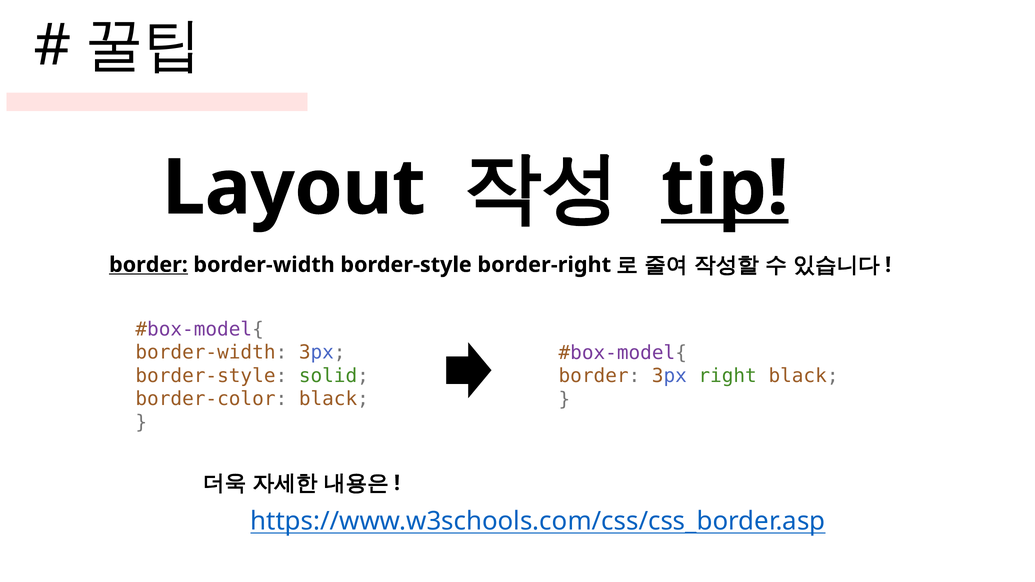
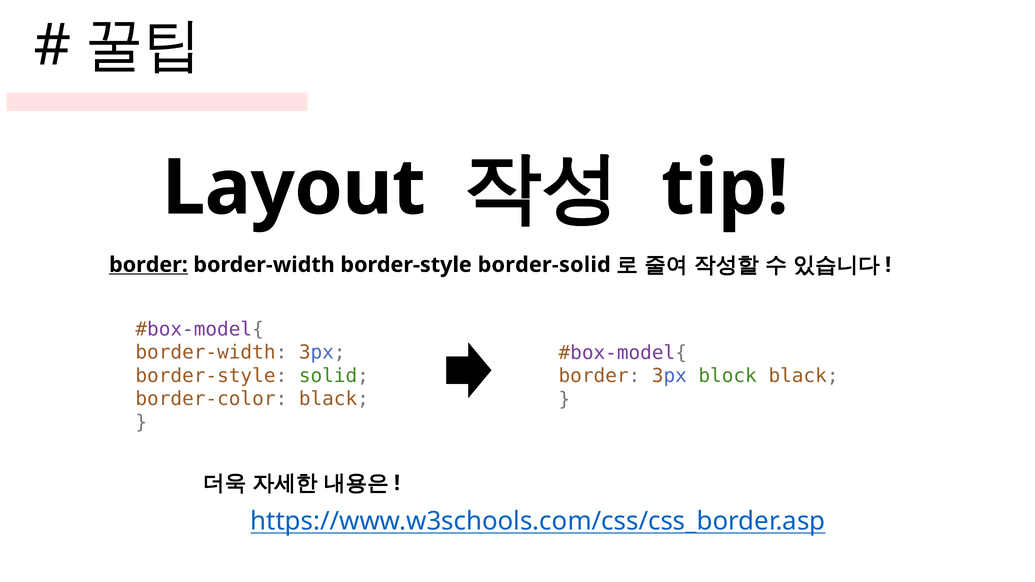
tip underline: present -> none (725, 188)
border-right: border-right -> border-solid (544, 265)
right: right -> block (728, 376)
